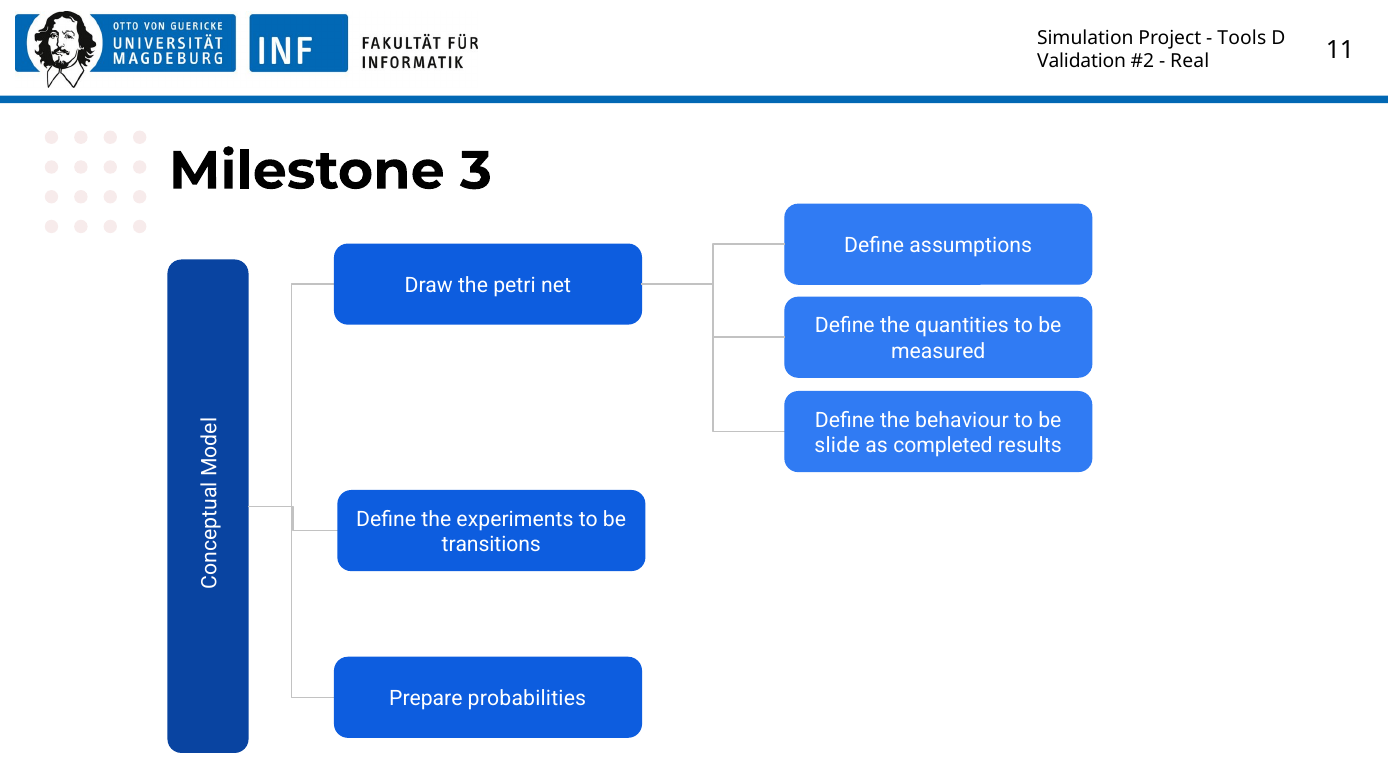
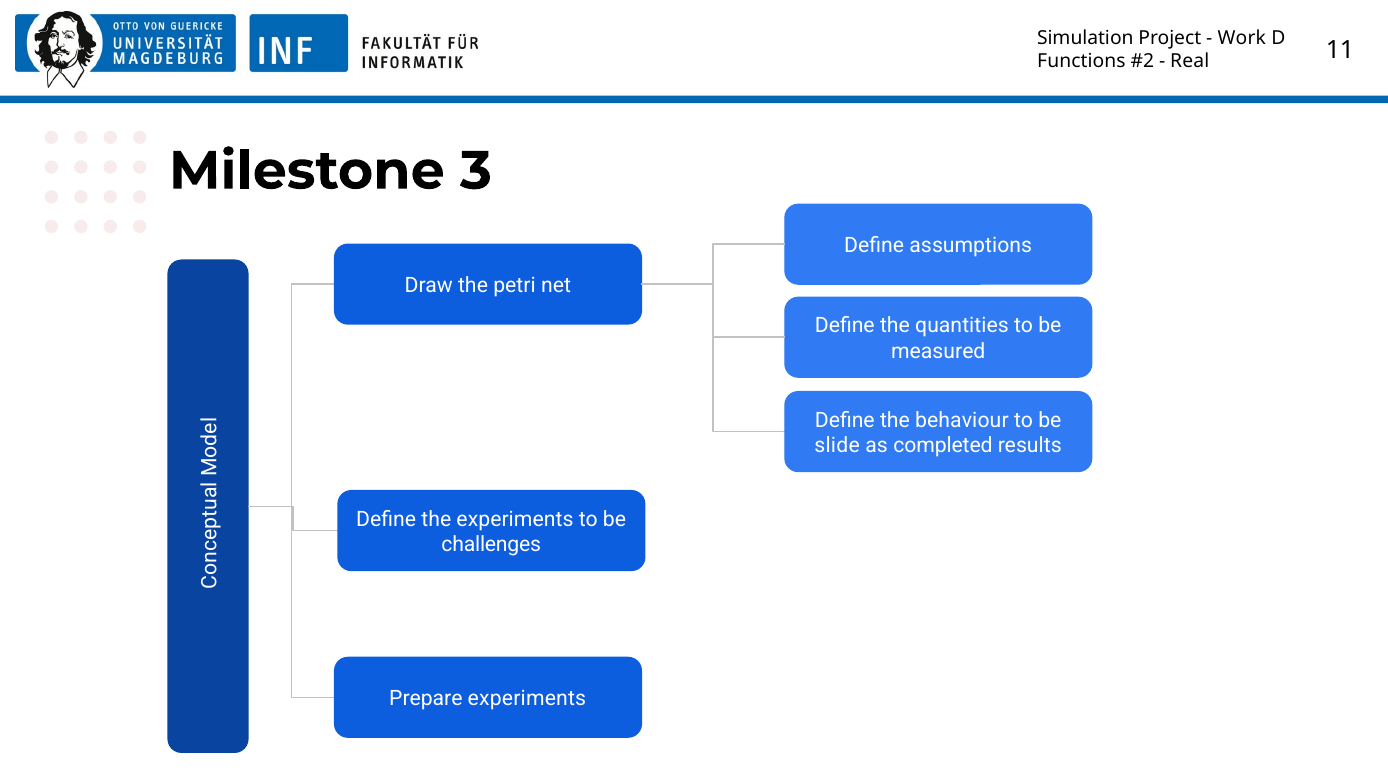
Tools: Tools -> Work (1242, 38)
Validation: Validation -> Functions (1081, 61)
transitions: transitions -> challenges (491, 545)
Prepare probabilities: probabilities -> experiments (527, 699)
